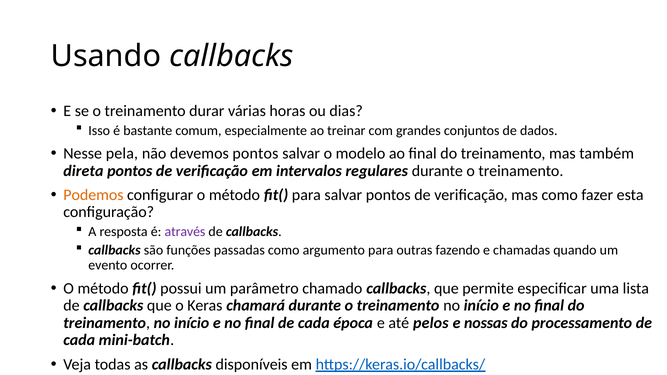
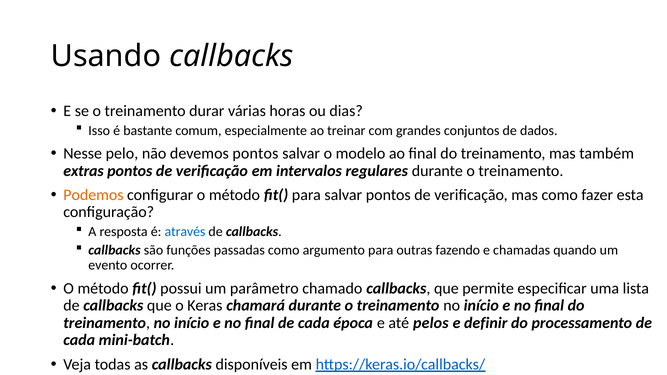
pela: pela -> pelo (122, 154)
direta: direta -> extras (84, 171)
através colour: purple -> blue (185, 232)
nossas: nossas -> definir (486, 323)
